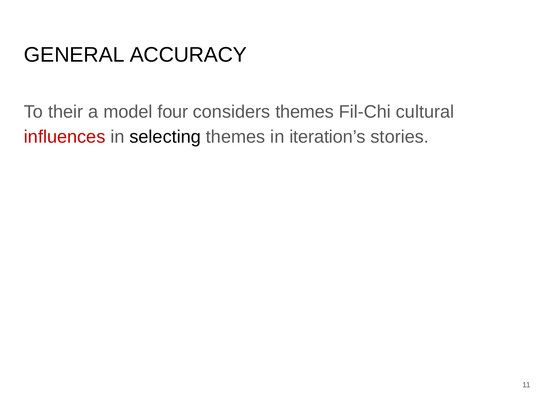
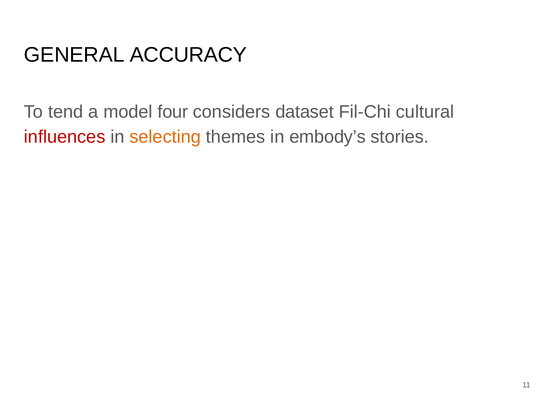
their: their -> tend (66, 112)
considers themes: themes -> dataset (305, 112)
selecting colour: black -> orange (165, 137)
iteration’s: iteration’s -> embody’s (328, 137)
